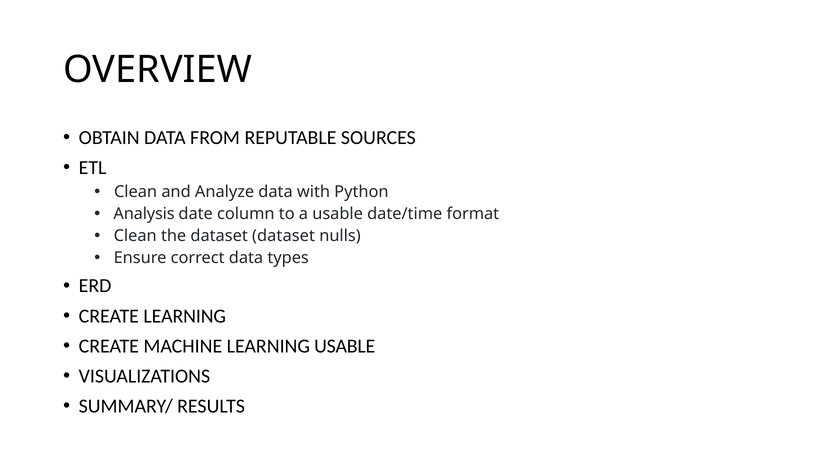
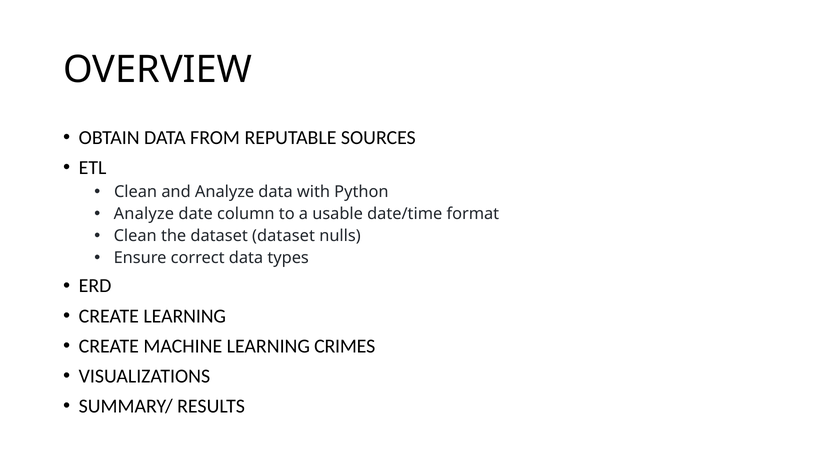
Analysis: Analysis -> Analyze (144, 214)
LEARNING USABLE: USABLE -> CRIMES (345, 346)
